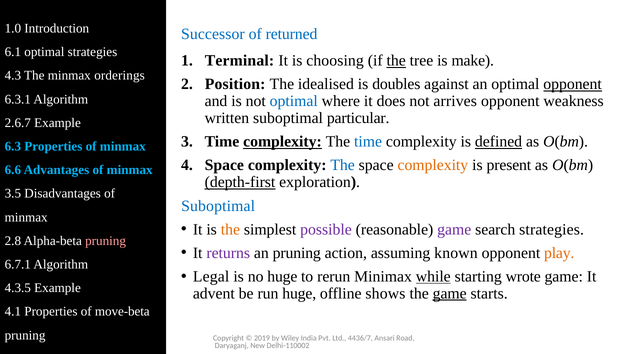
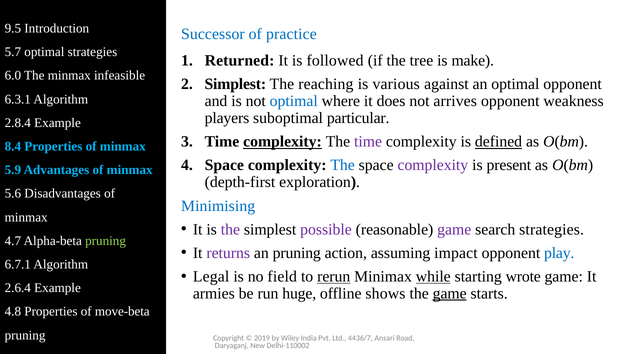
1.0: 1.0 -> 9.5 (13, 28)
returned: returned -> practice (291, 34)
6.1: 6.1 -> 5.7 (13, 52)
Terminal: Terminal -> Returned (240, 61)
choosing: choosing -> followed (335, 61)
the underline: present -> none (396, 61)
4.3: 4.3 -> 6.0 (13, 76)
orderings: orderings -> infeasible (120, 76)
Position: Position -> Simplest (235, 84)
idealised: idealised -> reaching (326, 84)
doubles: doubles -> various (396, 84)
opponent underline: present -> none (573, 84)
written: written -> players (227, 118)
2.6.7: 2.6.7 -> 2.8.4 (18, 123)
time colour: blue -> purple (368, 142)
6.3: 6.3 -> 8.4 (13, 146)
complexity colour: orange -> purple (433, 165)
6.6: 6.6 -> 5.9 (13, 170)
depth-first underline: present -> none (240, 182)
3.5: 3.5 -> 5.6 (13, 194)
Suboptimal: Suboptimal -> Minimising (218, 206)
the colour: orange -> purple (230, 229)
2.8: 2.8 -> 4.7 (13, 241)
pruning colour: pink -> light green (106, 241)
known: known -> impact (456, 253)
play colour: orange -> blue (559, 253)
no huge: huge -> field (282, 276)
rerun underline: none -> present (334, 276)
4.3.5: 4.3.5 -> 2.6.4 (18, 288)
advent: advent -> armies (214, 293)
4.1: 4.1 -> 4.8 (13, 311)
